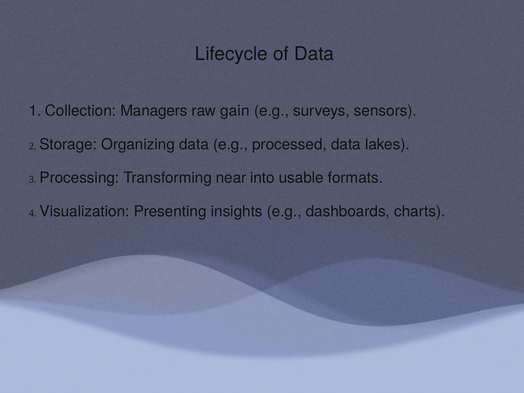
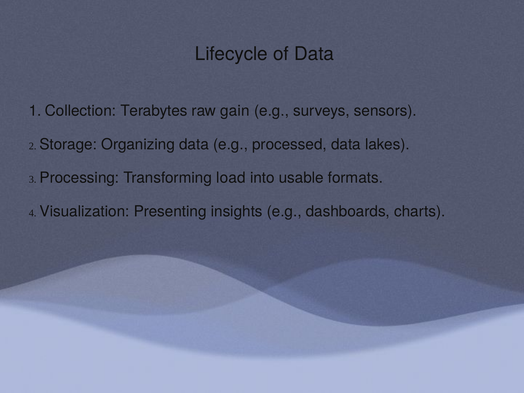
Managers: Managers -> Terabytes (154, 111)
near: near -> load (231, 178)
